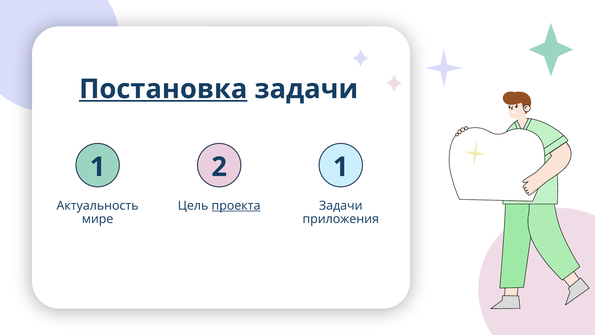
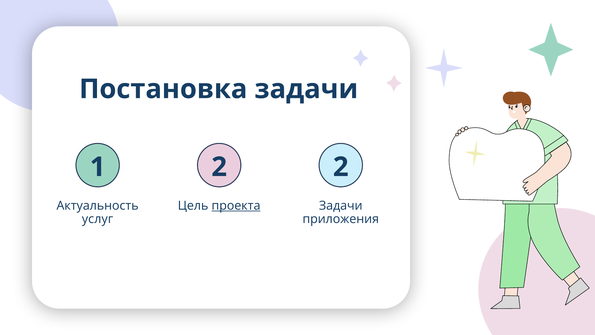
Постановка underline: present -> none (163, 89)
1 1: 1 -> 2 (341, 167)
мире: мире -> услуг (98, 219)
